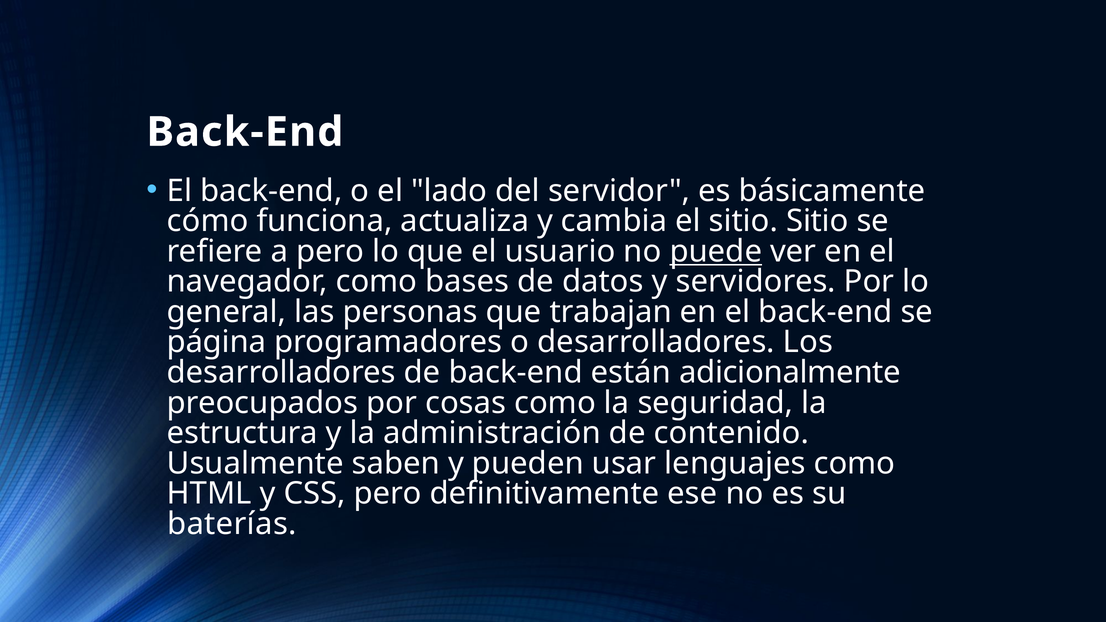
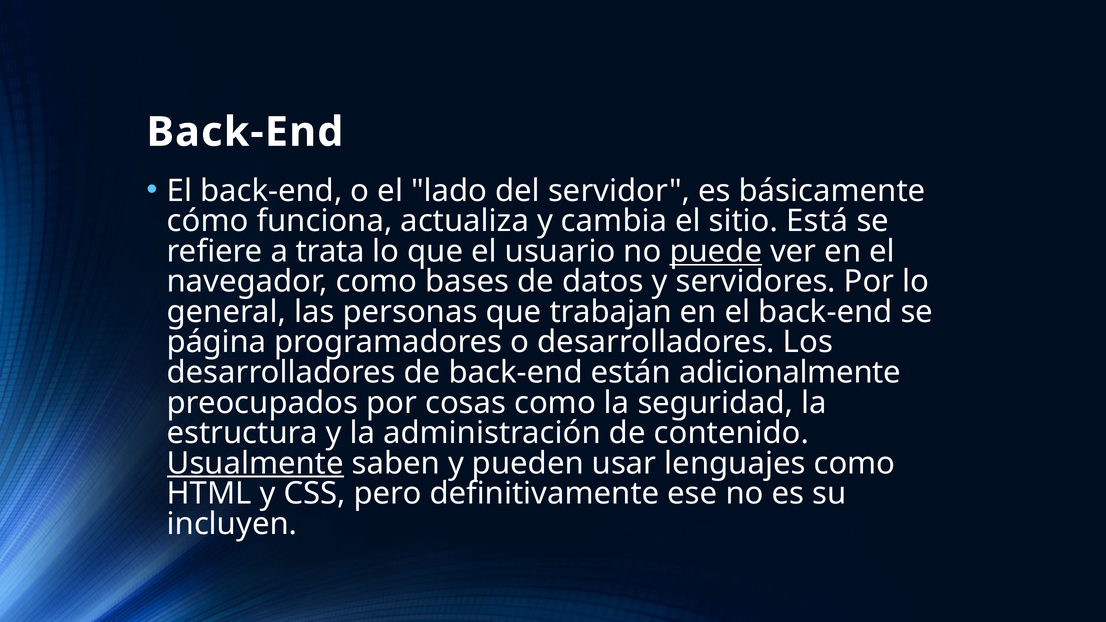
sitio Sitio: Sitio -> Está (817, 221)
a pero: pero -> trata (330, 252)
Usualmente underline: none -> present (255, 463)
baterías: baterías -> incluyen (232, 524)
